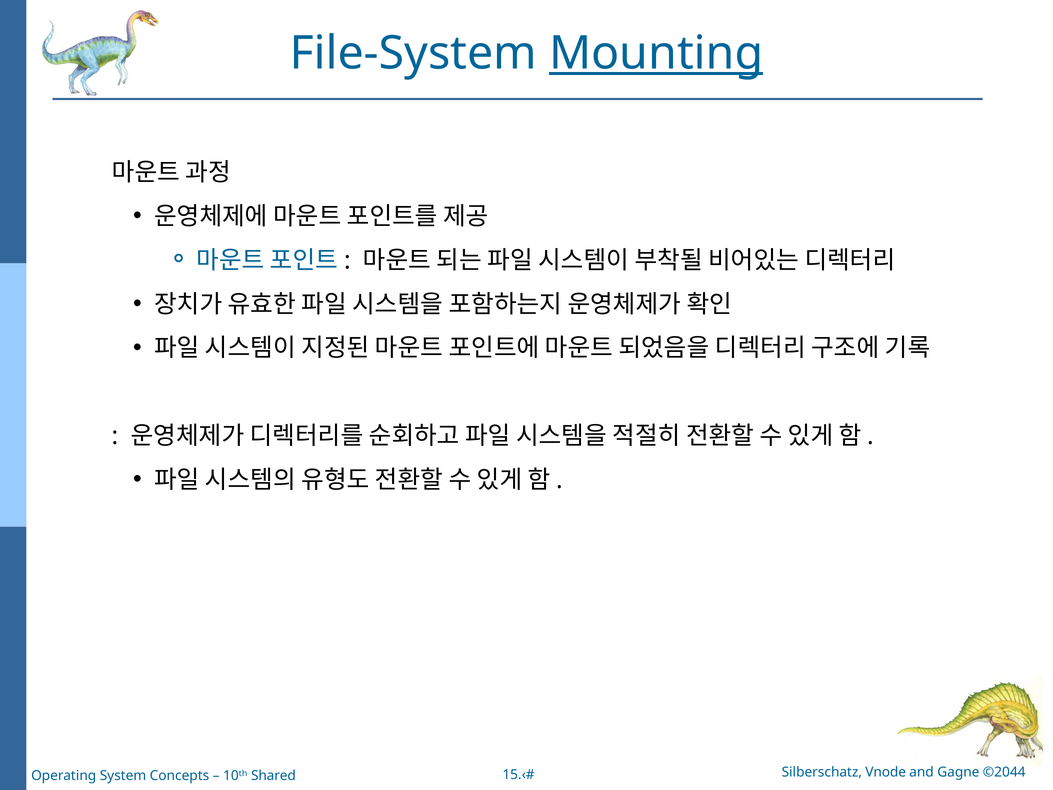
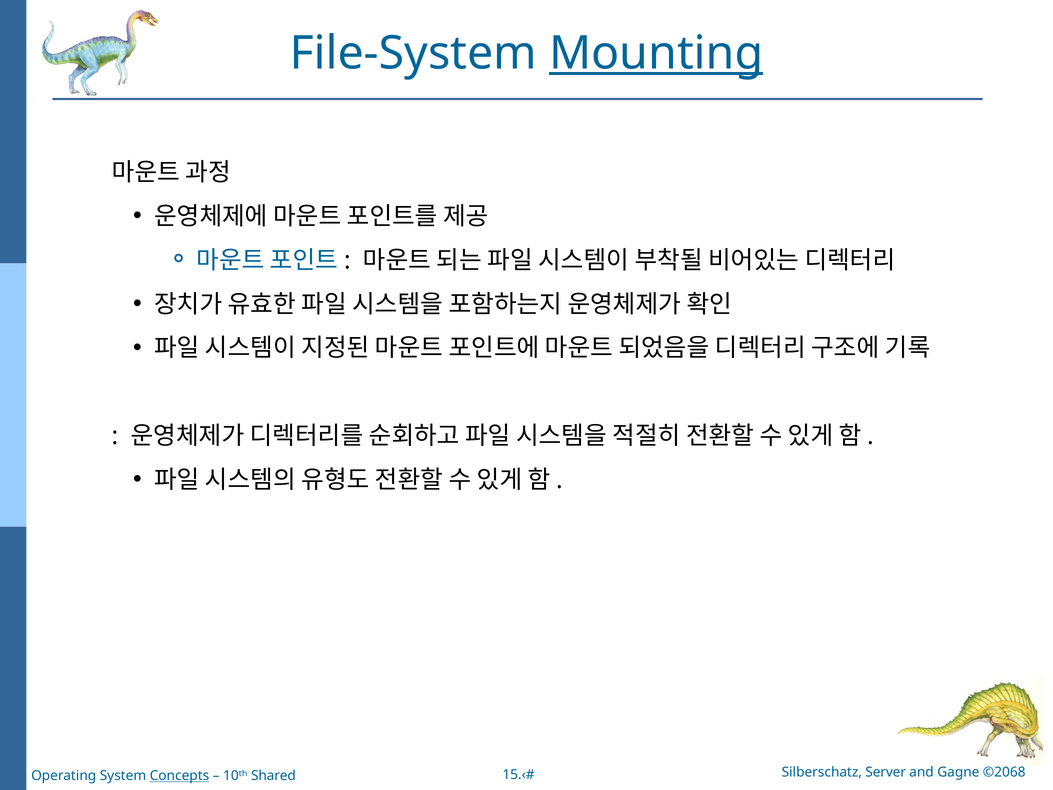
Vnode: Vnode -> Server (886, 772)
©2044: ©2044 -> ©2068 (1004, 772)
Concepts underline: none -> present (179, 776)
